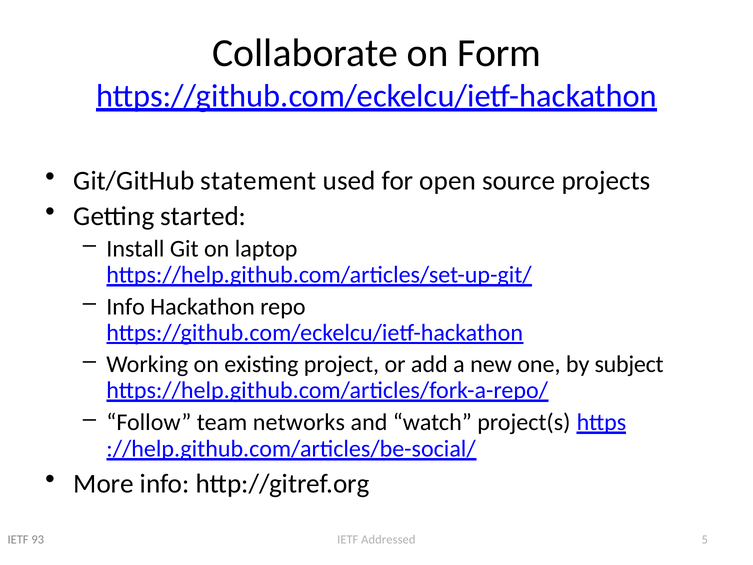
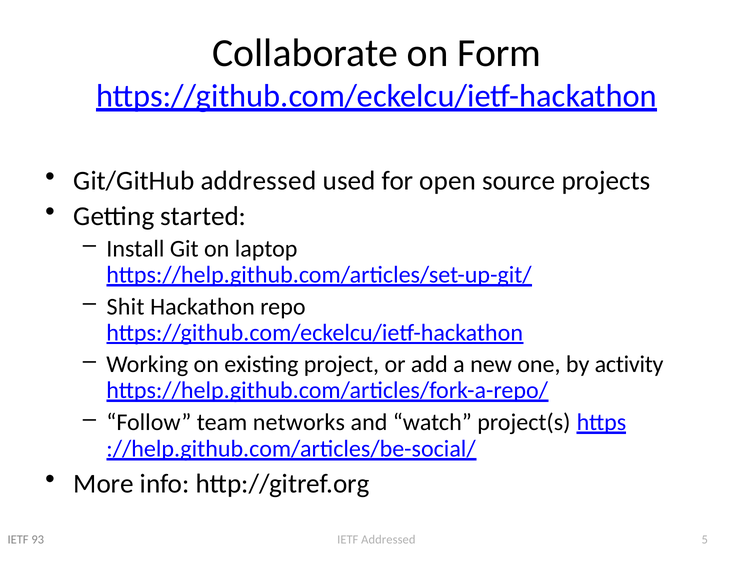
Git/GitHub statement: statement -> addressed (258, 181)
Info: Info -> Shit (125, 306)
subject: subject -> activity (629, 364)
